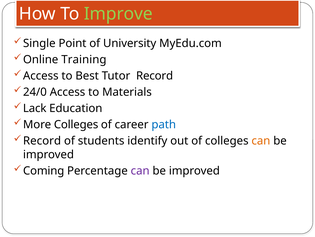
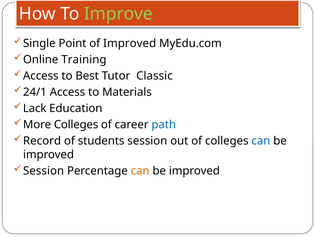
of University: University -> Improved (130, 43)
Tutor Record: Record -> Classic (154, 76)
24/0: 24/0 -> 24/1 (35, 92)
students identify: identify -> session (147, 140)
can colour: orange -> blue (261, 140)
Coming: Coming -> Session (44, 170)
can colour: purple -> orange (140, 170)
